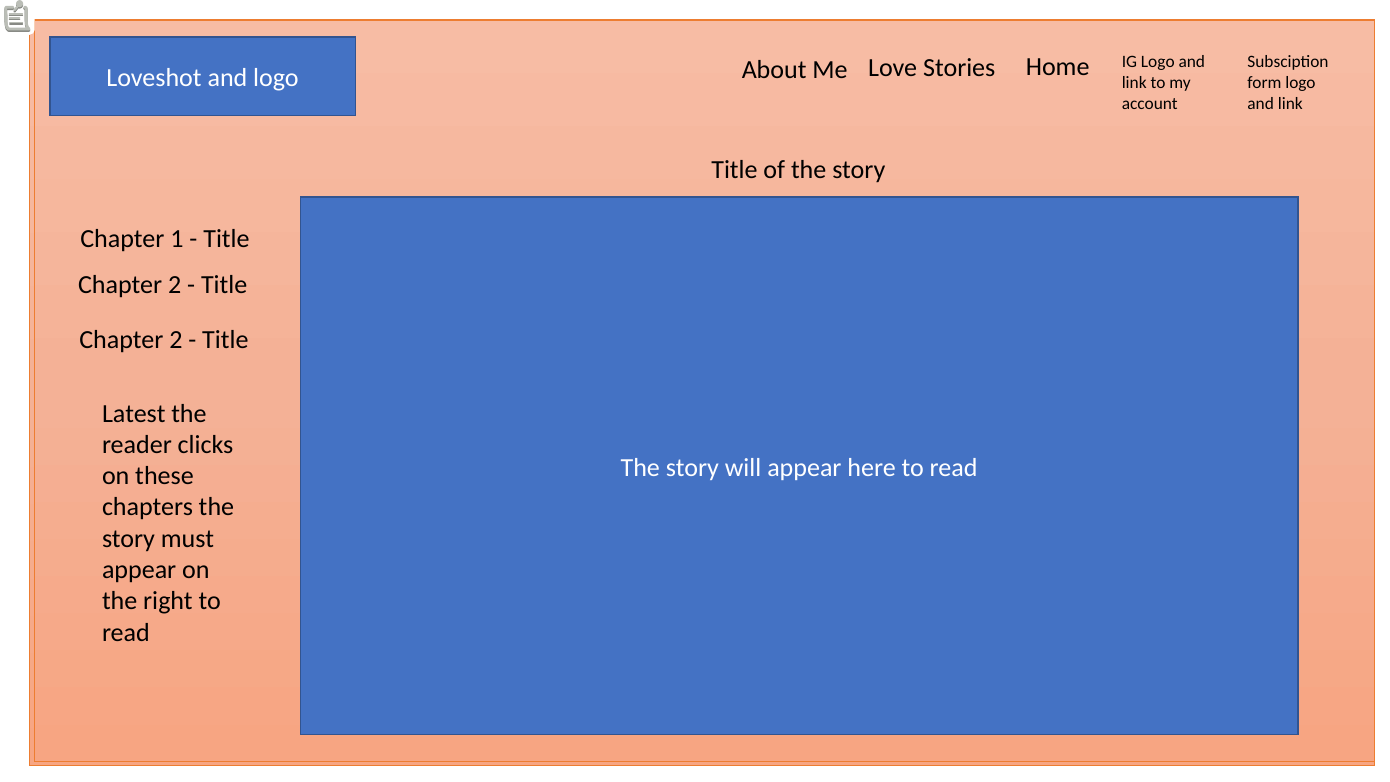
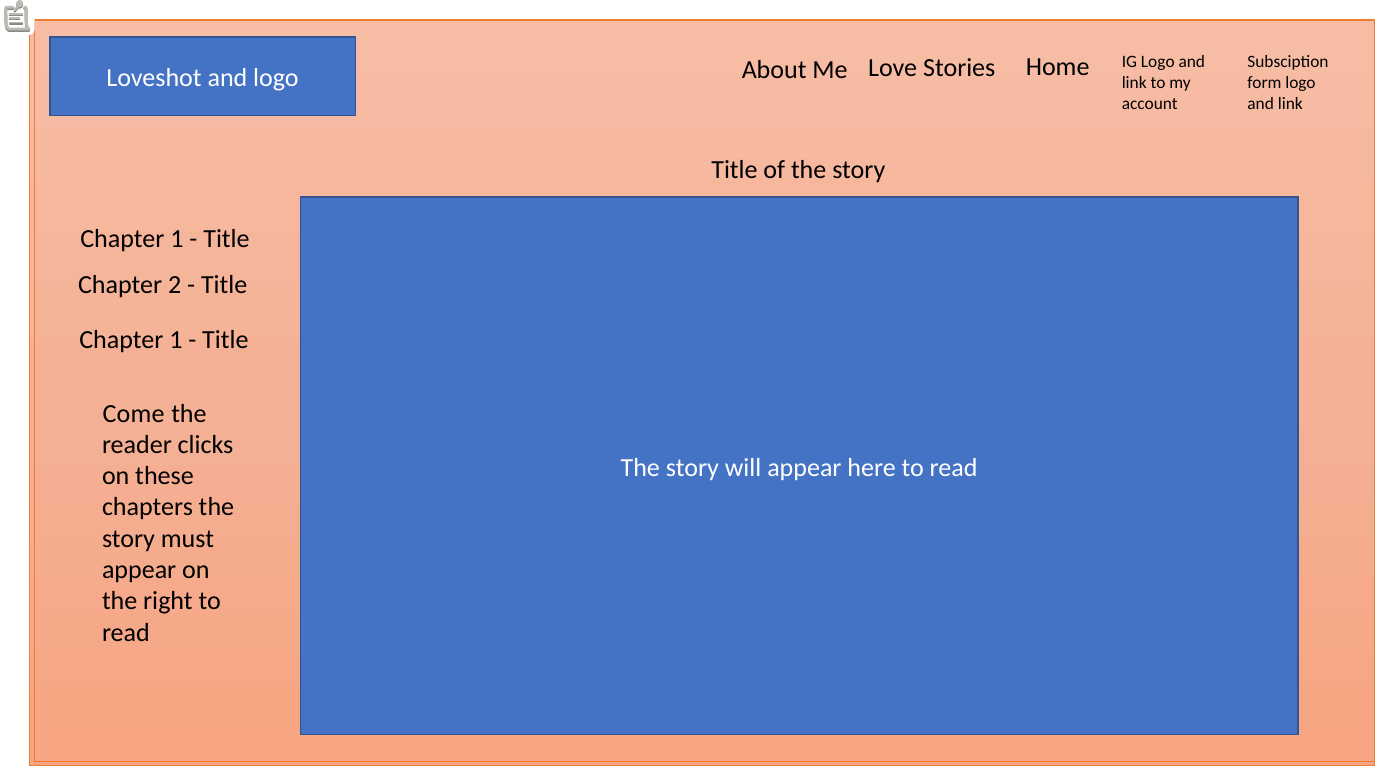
2: 2 -> 1 (176, 340)
Latest: Latest -> Come (134, 413)
